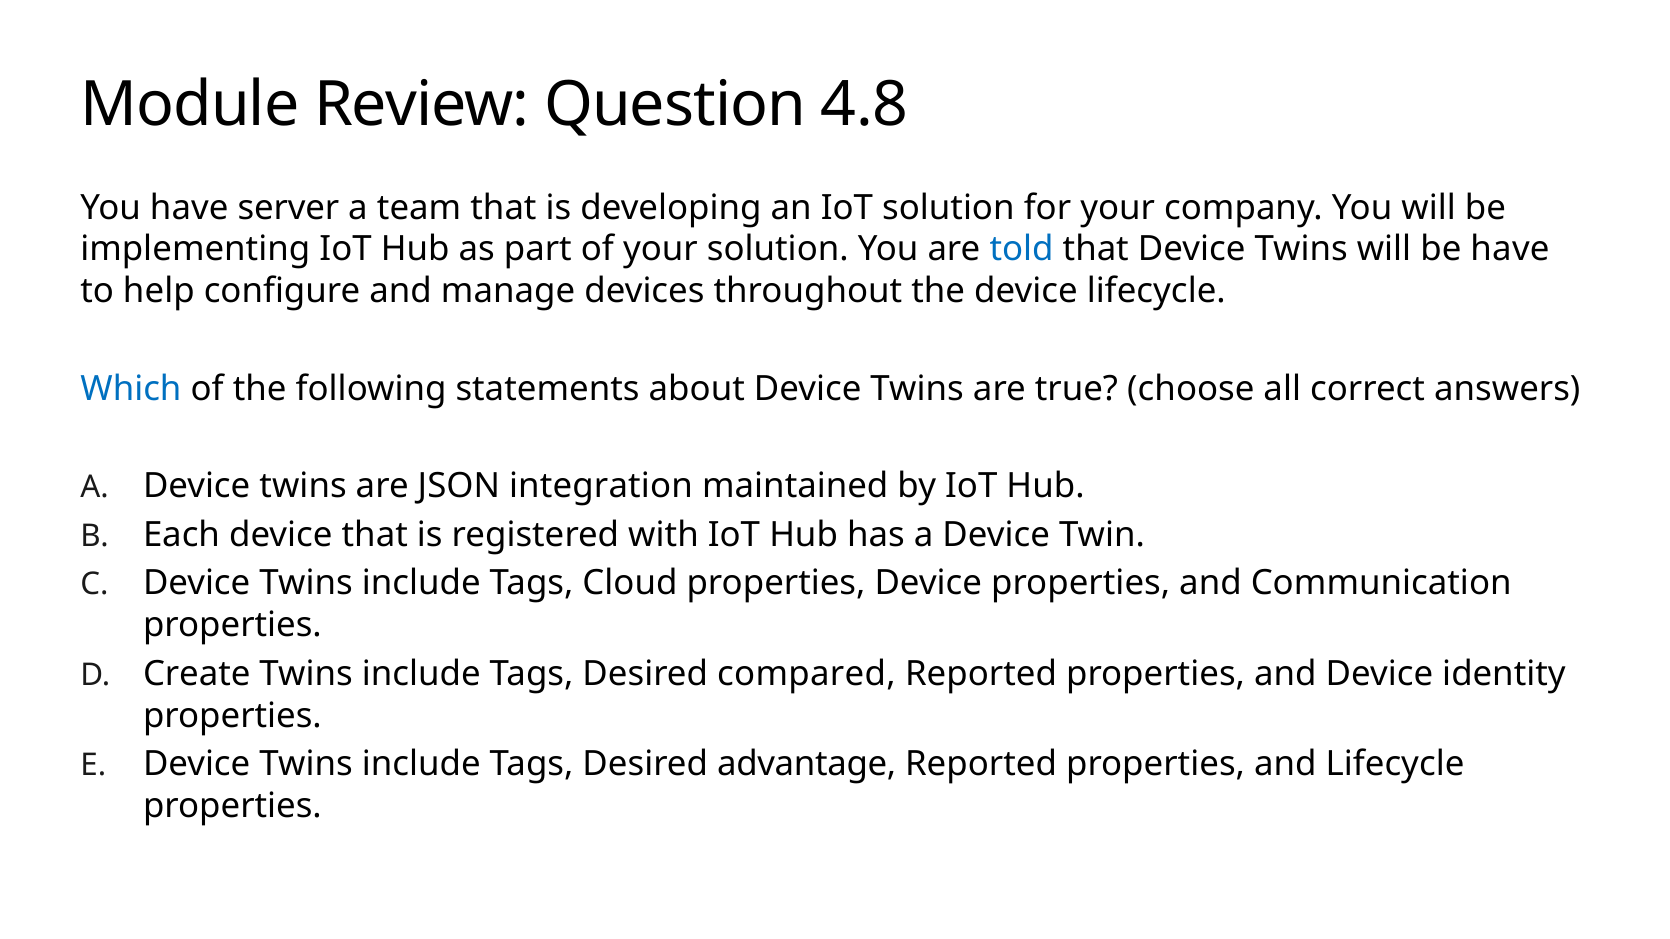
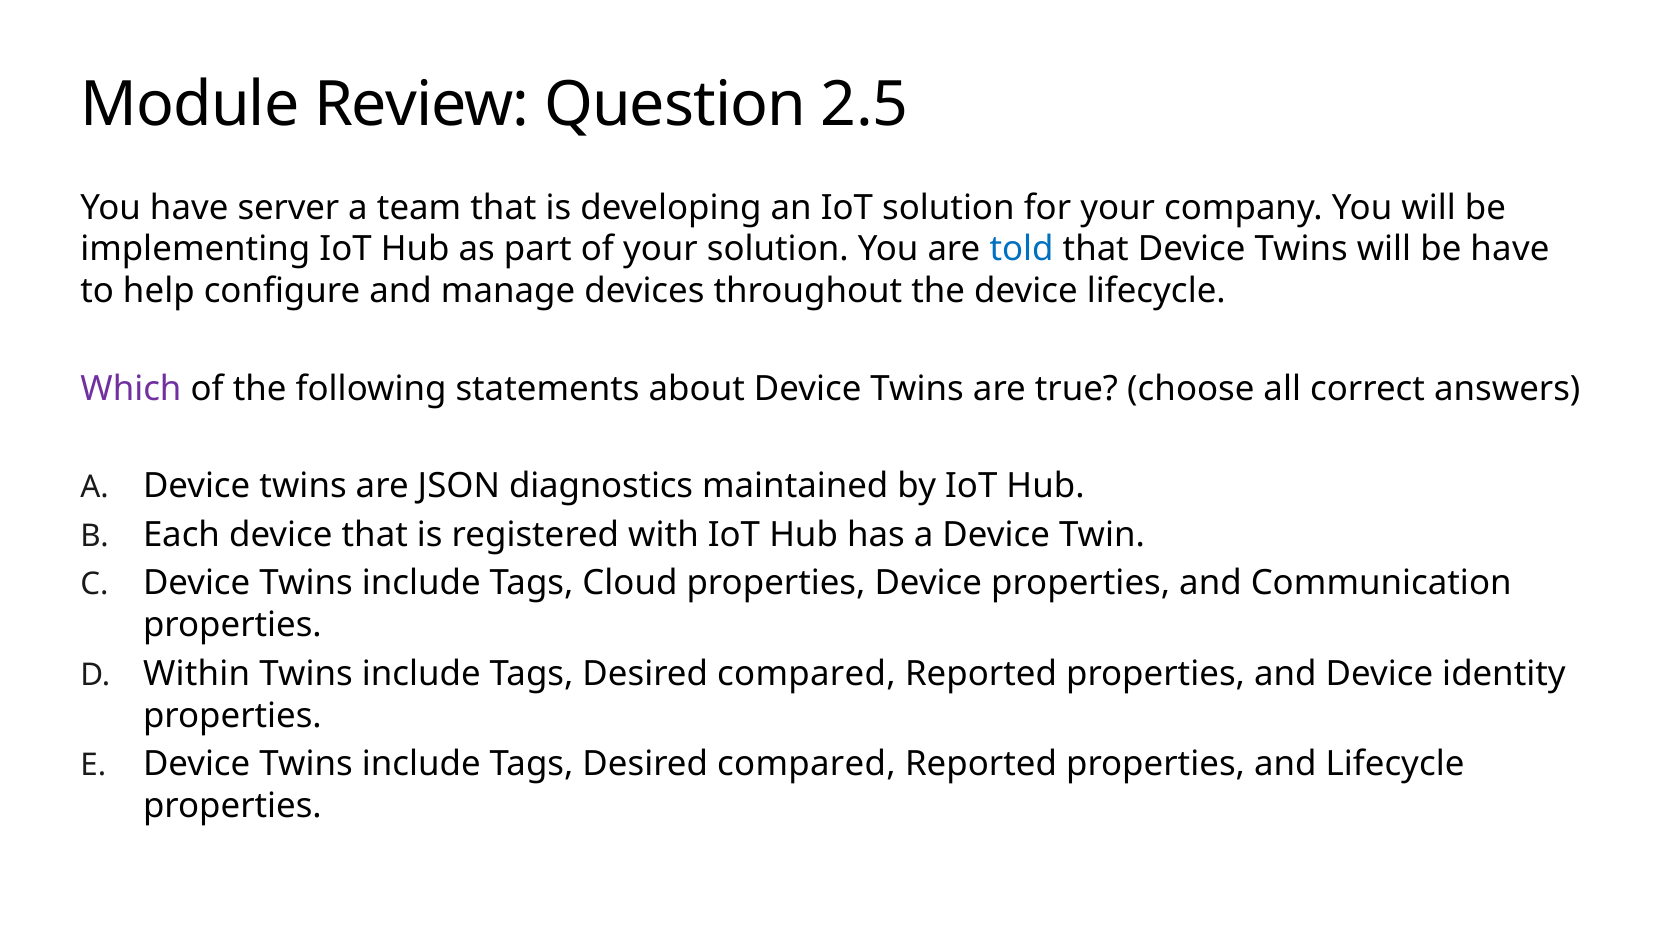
4.8: 4.8 -> 2.5 (865, 105)
Which colour: blue -> purple (131, 389)
integration: integration -> diagnostics (601, 486)
Create: Create -> Within (197, 674)
advantage: advantage -> compared (806, 765)
